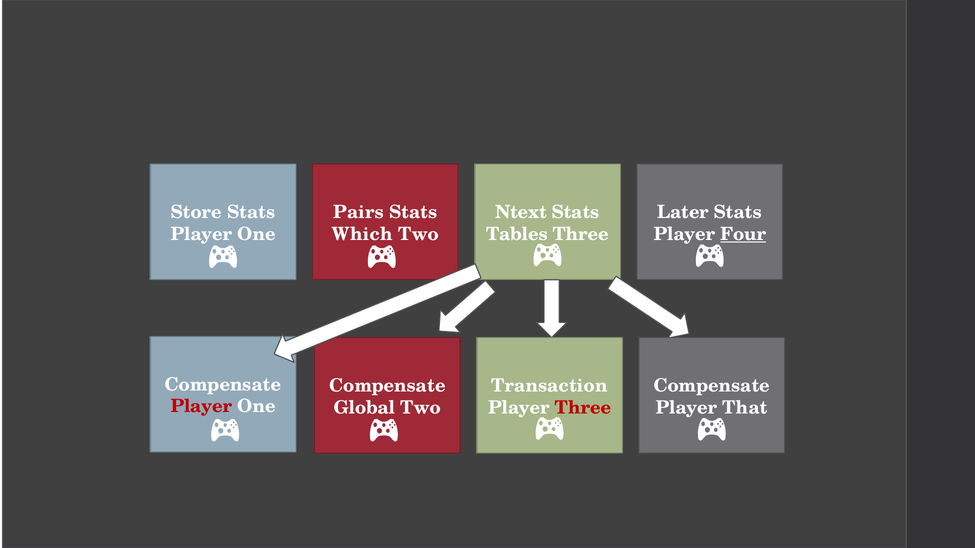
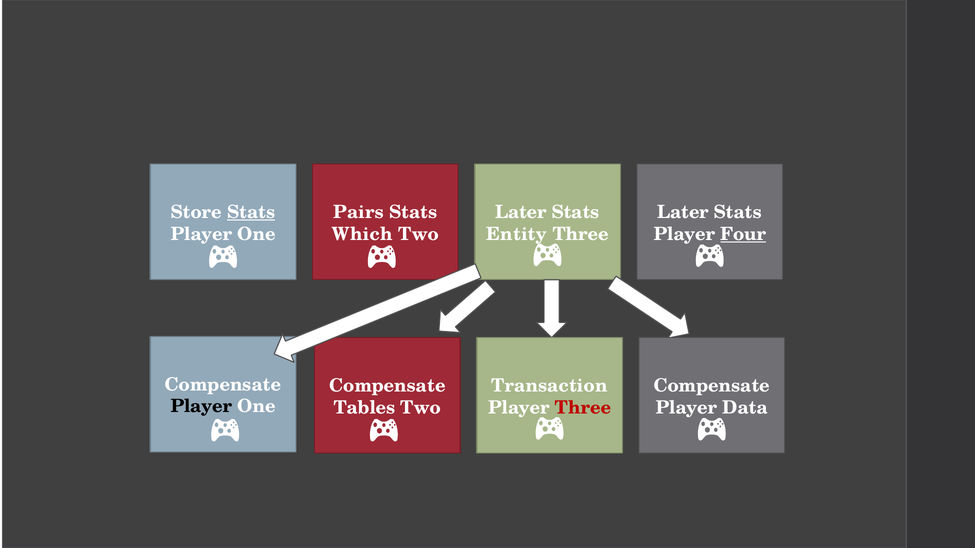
Stats underline: none -> present (251, 212)
Ntext: Ntext -> Later (521, 212)
Tables: Tables -> Entity (517, 234)
Player colour: red -> black (201, 407)
Global: Global -> Tables (365, 408)
That: That -> Data (745, 408)
